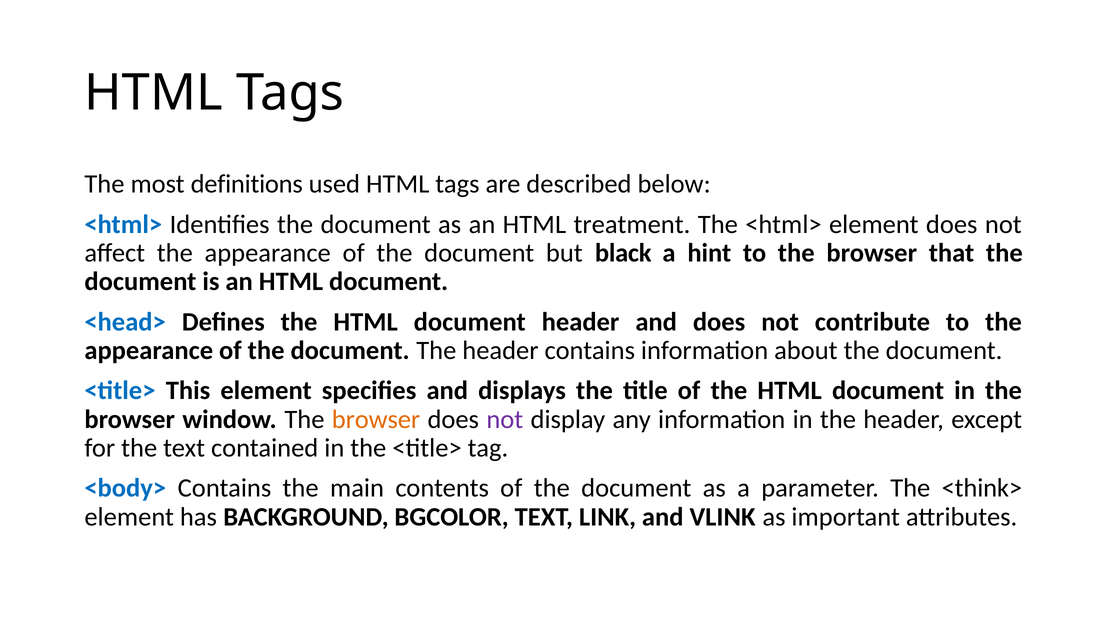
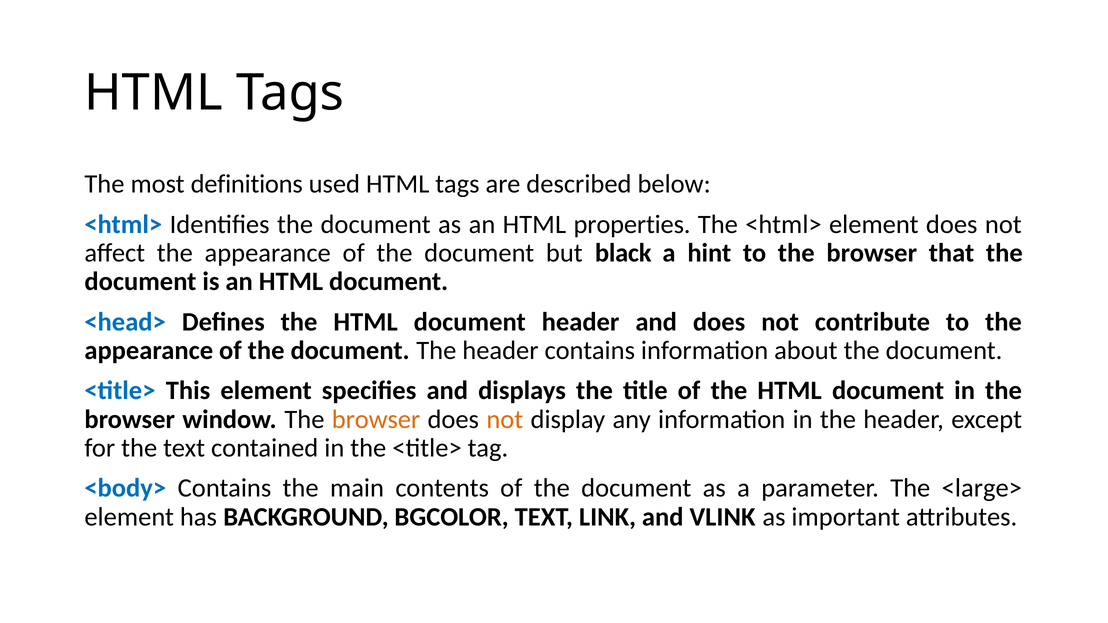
treatment: treatment -> properties (632, 224)
not colour: purple -> orange (505, 419)
<think>: <think> -> <large> (982, 488)
